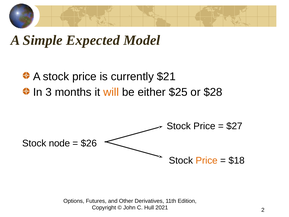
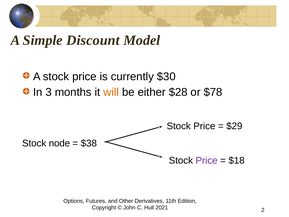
Expected: Expected -> Discount (93, 40)
$21: $21 -> $30 (166, 76)
$25: $25 -> $28 (178, 92)
$28: $28 -> $78 (213, 92)
$27: $27 -> $29 (234, 126)
$26: $26 -> $38 (89, 143)
Price colour: orange -> purple (207, 160)
